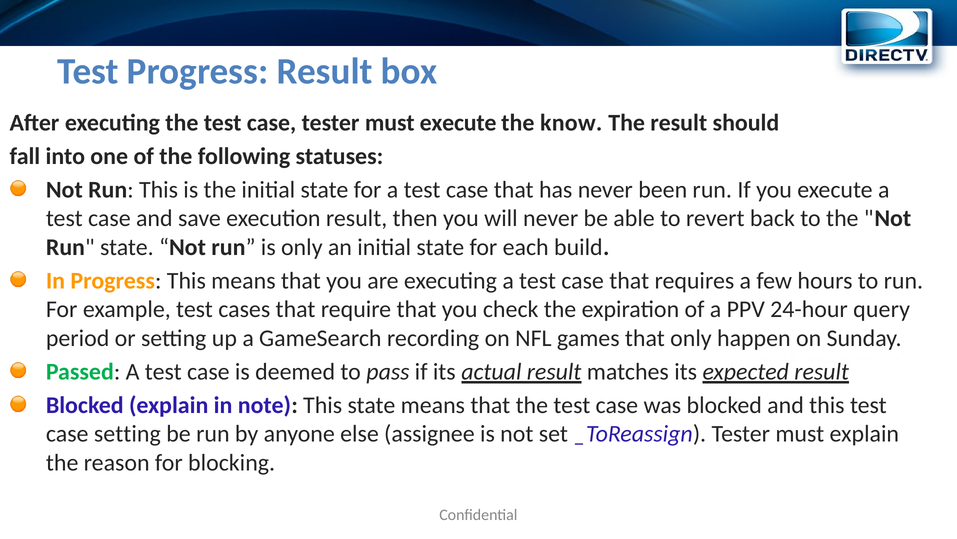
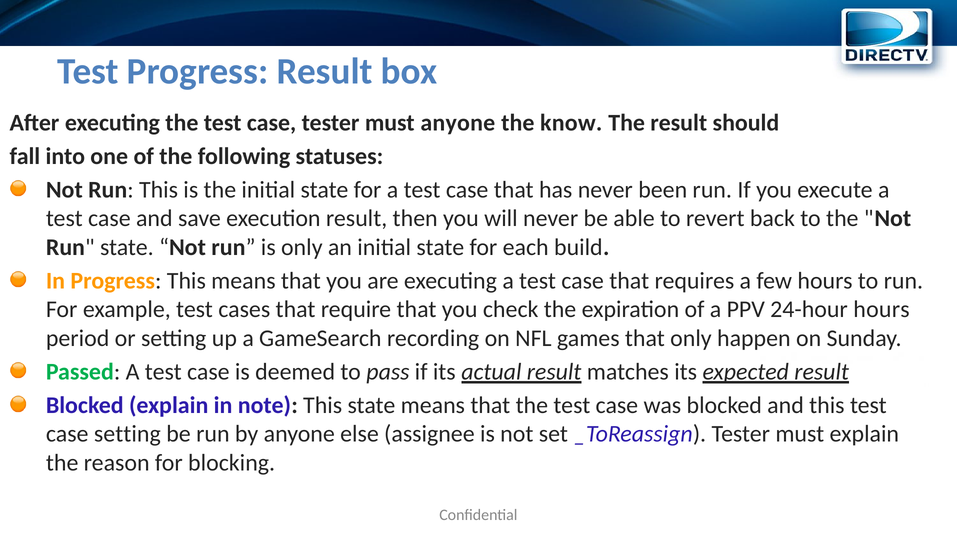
must execute: execute -> anyone (458, 123)
24-hour query: query -> hours (882, 309)
